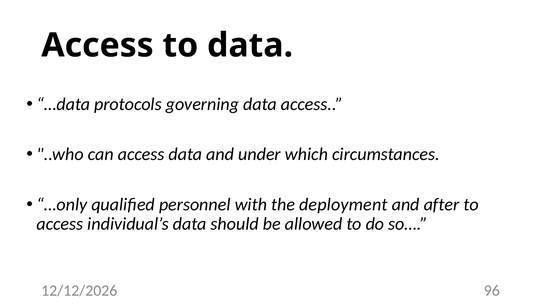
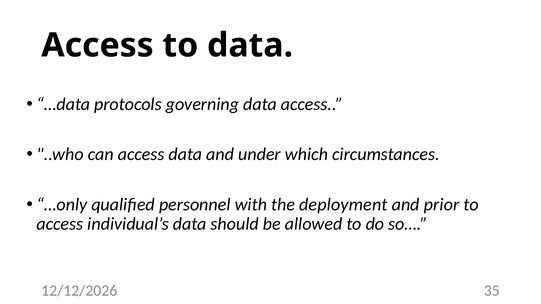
after: after -> prior (441, 205)
96: 96 -> 35 (492, 291)
